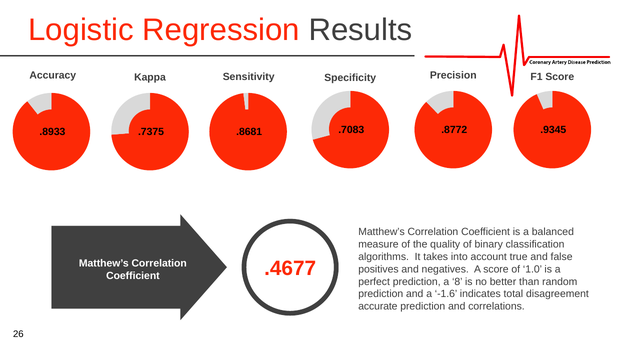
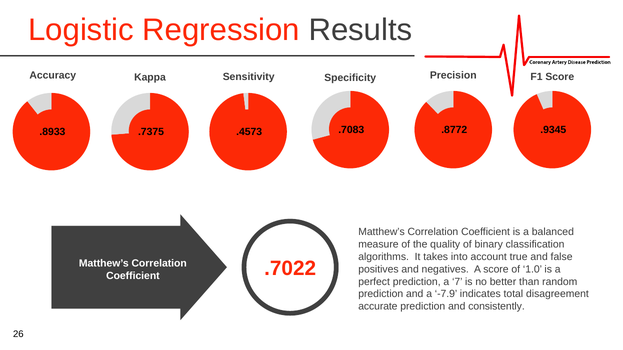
.8681: .8681 -> .4573 (249, 132)
.4677: .4677 -> .7022 (290, 269)
8: 8 -> 7 (457, 282)
-1.6: -1.6 -> -7.9 (446, 294)
correlations: correlations -> consistently (497, 307)
